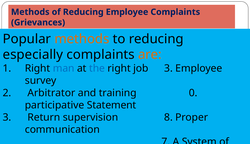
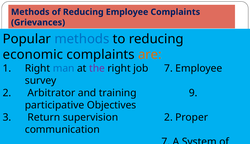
methods colour: orange -> blue (82, 39)
especially: especially -> economic (33, 55)
the colour: blue -> purple (97, 69)
job 3: 3 -> 7 (168, 69)
0: 0 -> 9 (193, 93)
Statement: Statement -> Objectives (112, 106)
supervision 8: 8 -> 2 (168, 118)
